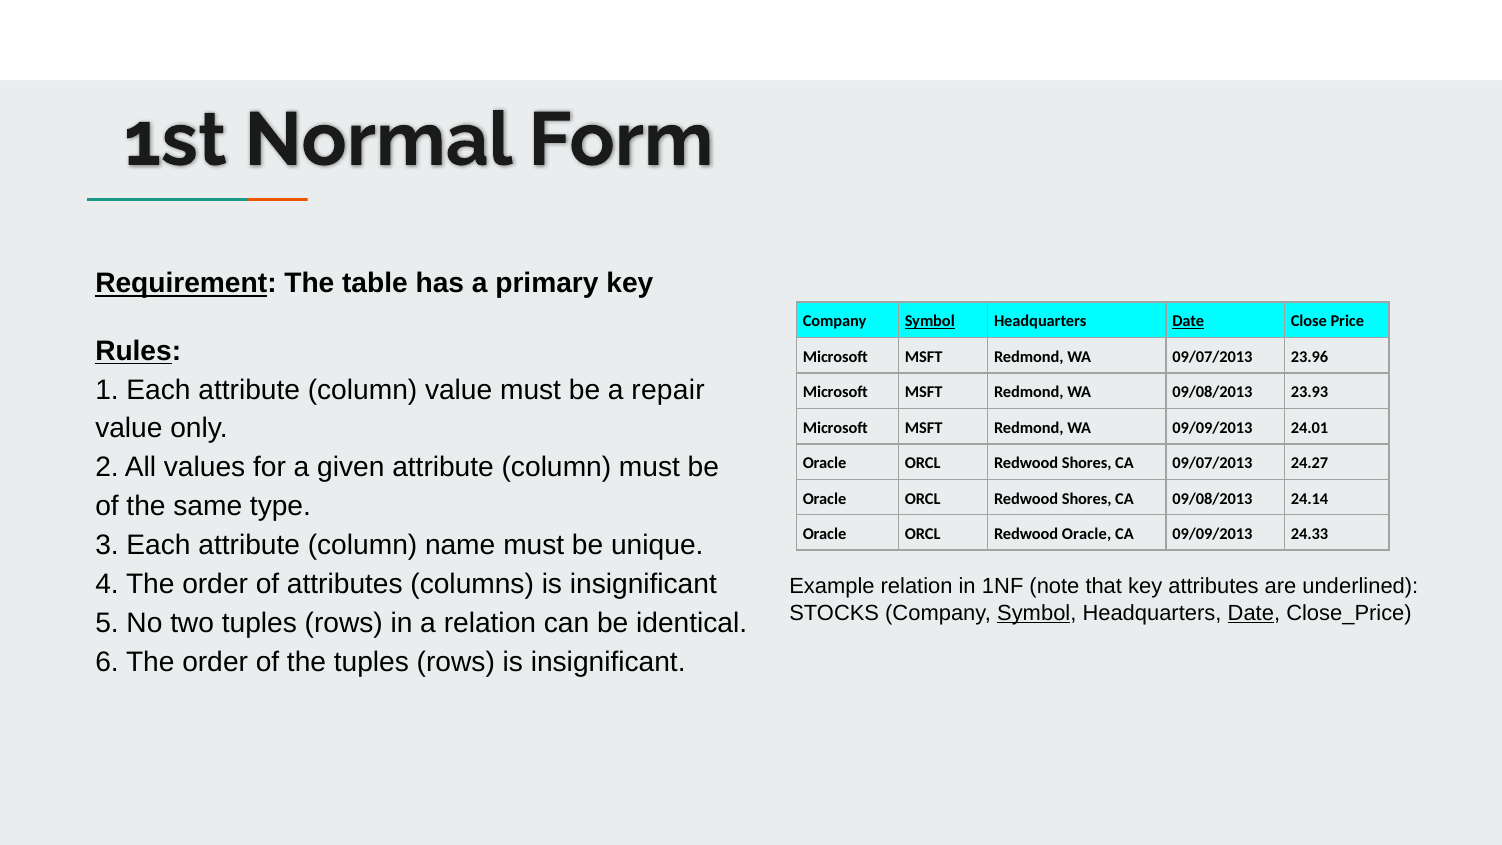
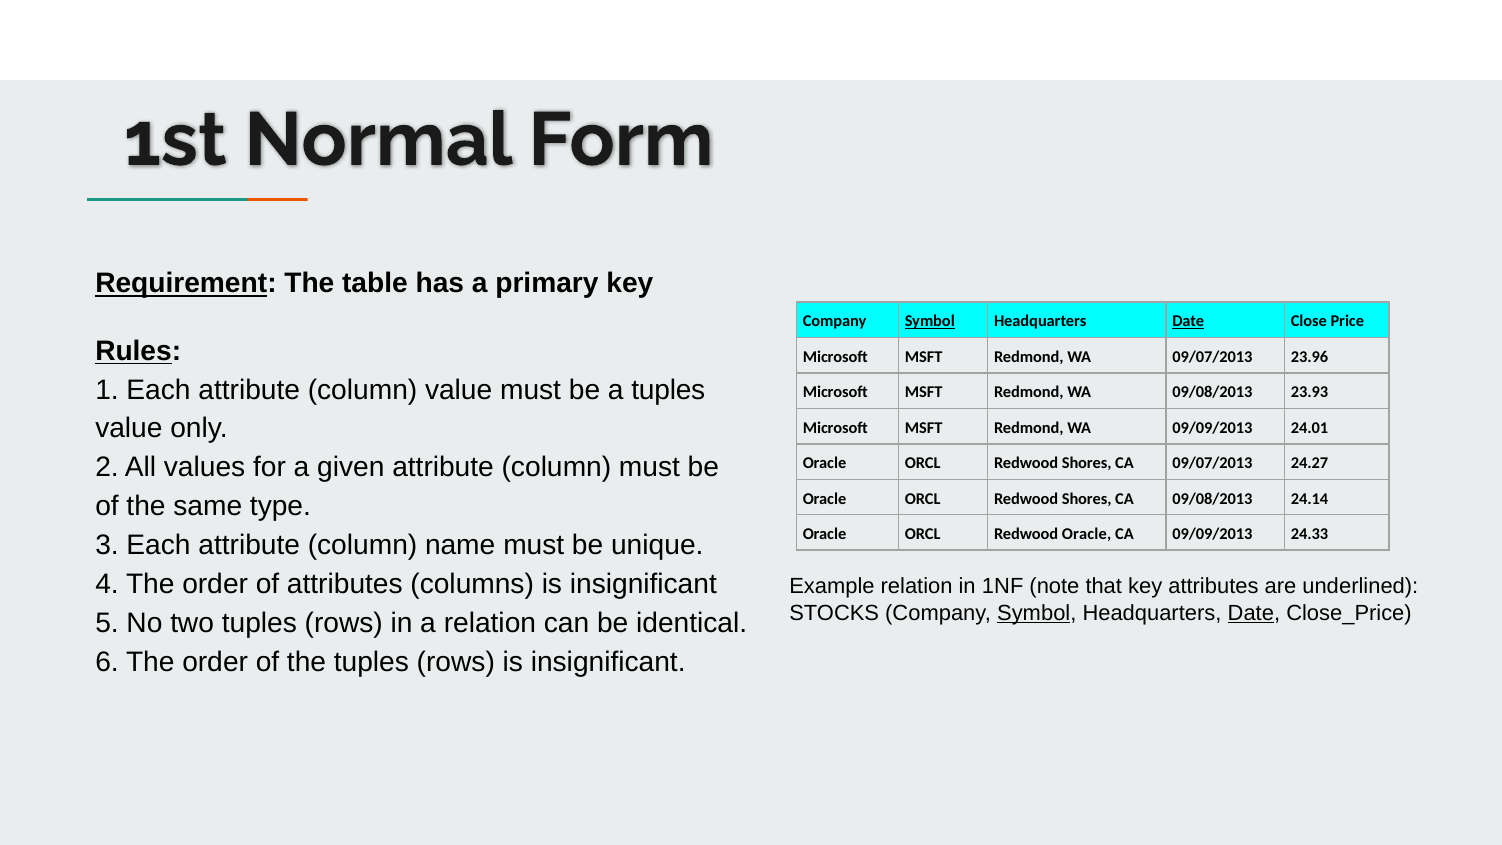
a repair: repair -> tuples (668, 390)
